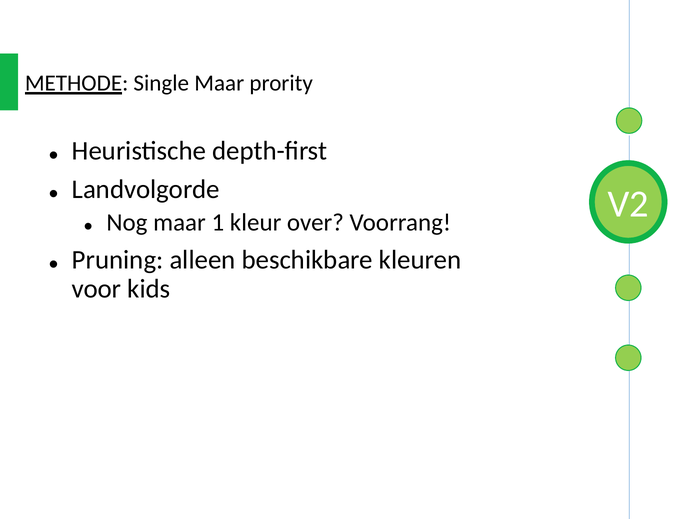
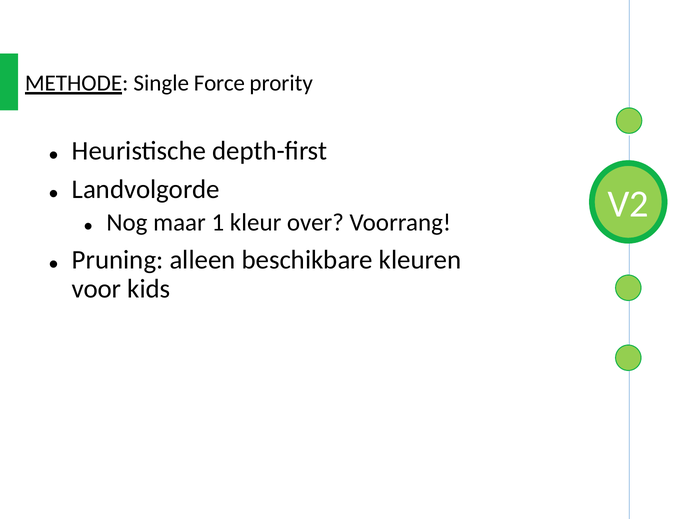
Single Maar: Maar -> Force (219, 83)
